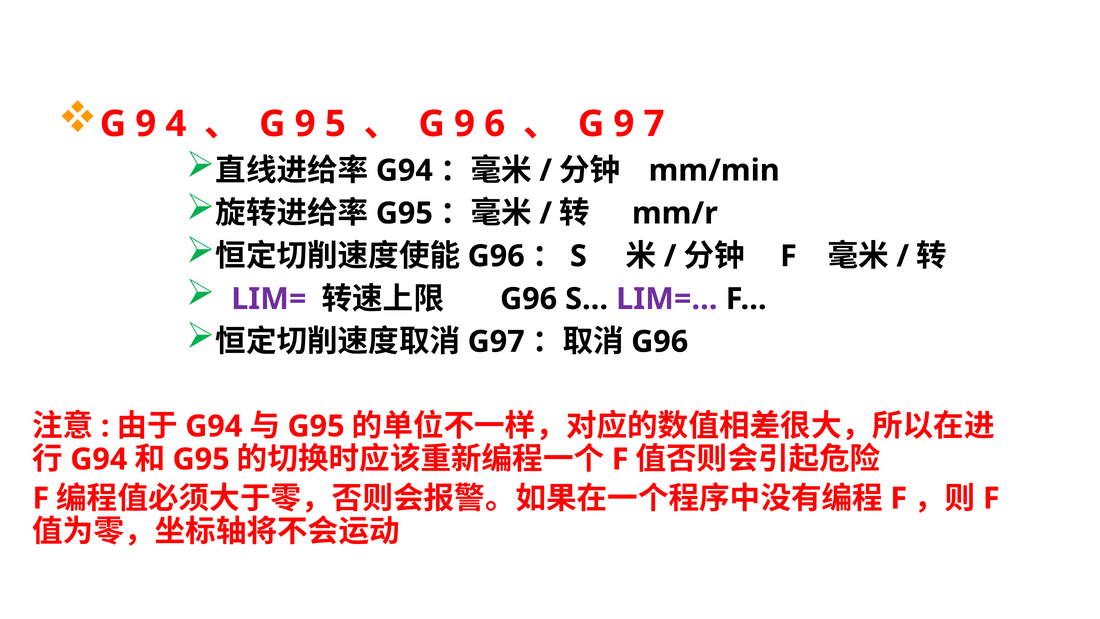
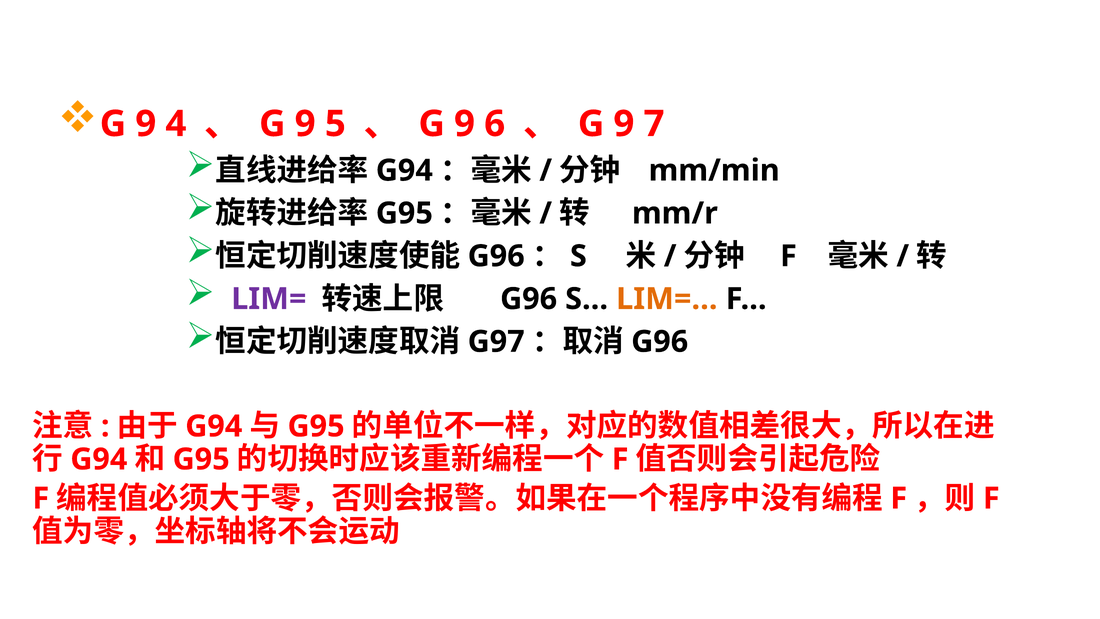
LIM=… colour: purple -> orange (667, 299)
